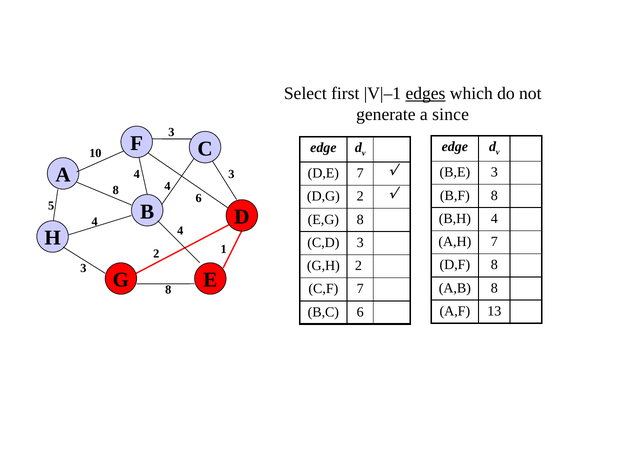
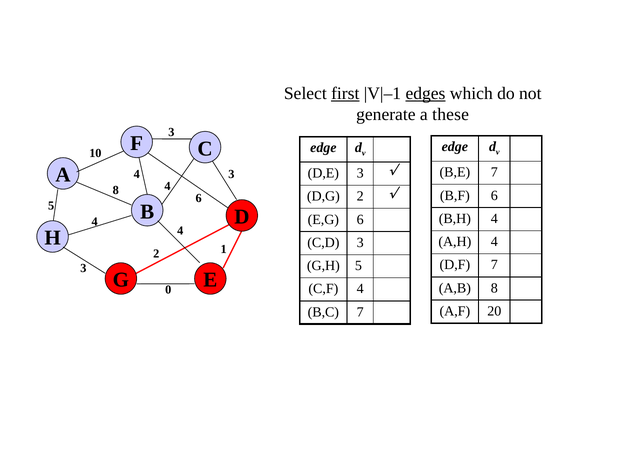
first underline: none -> present (345, 94)
since: since -> these (451, 115)
B,E 3: 3 -> 7 (494, 172)
D,E 7: 7 -> 3 (360, 173)
B,F 8: 8 -> 6 (494, 196)
E,G 8: 8 -> 6 (360, 220)
A,H 7: 7 -> 4 (494, 242)
D,F 8: 8 -> 7 (494, 265)
G,H 2: 2 -> 5 (359, 266)
G 8: 8 -> 0 (168, 290)
C,F 7: 7 -> 4 (360, 289)
13: 13 -> 20 (494, 311)
B,C 6: 6 -> 7 (360, 312)
